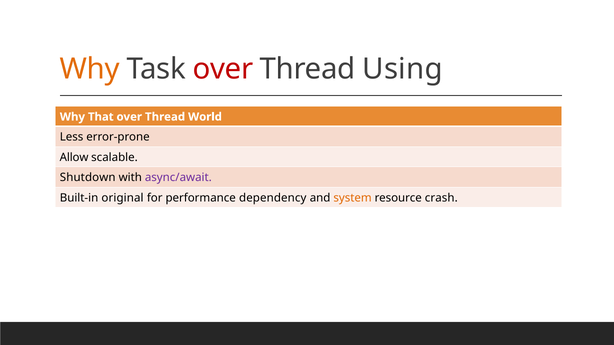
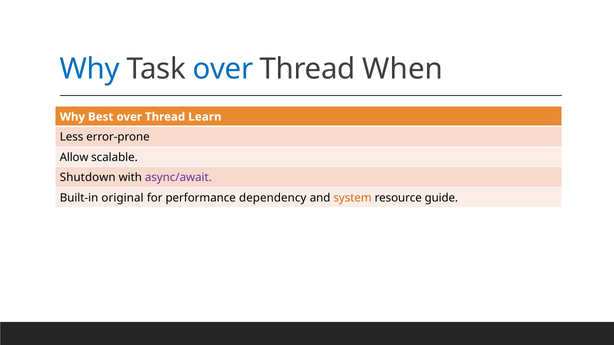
Why colour: orange -> blue (90, 69)
over colour: red -> blue (223, 69)
Using: Using -> When (403, 69)
That: That -> Best (101, 117)
World: World -> Learn (205, 117)
crash: crash -> guide (441, 198)
